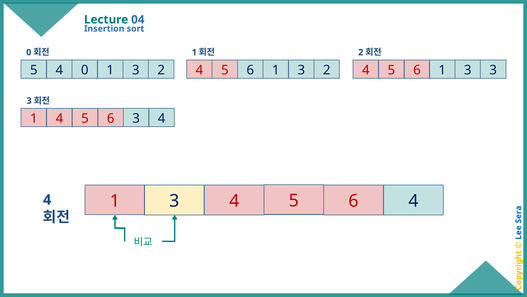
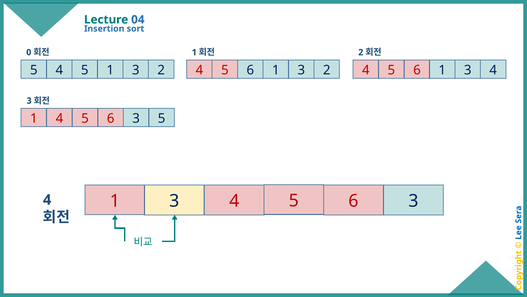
4 0: 0 -> 5 (85, 70)
3 3: 3 -> 4 (493, 70)
4: 4 -> 5 (162, 118)
4: 4 -> 3 (413, 201)
